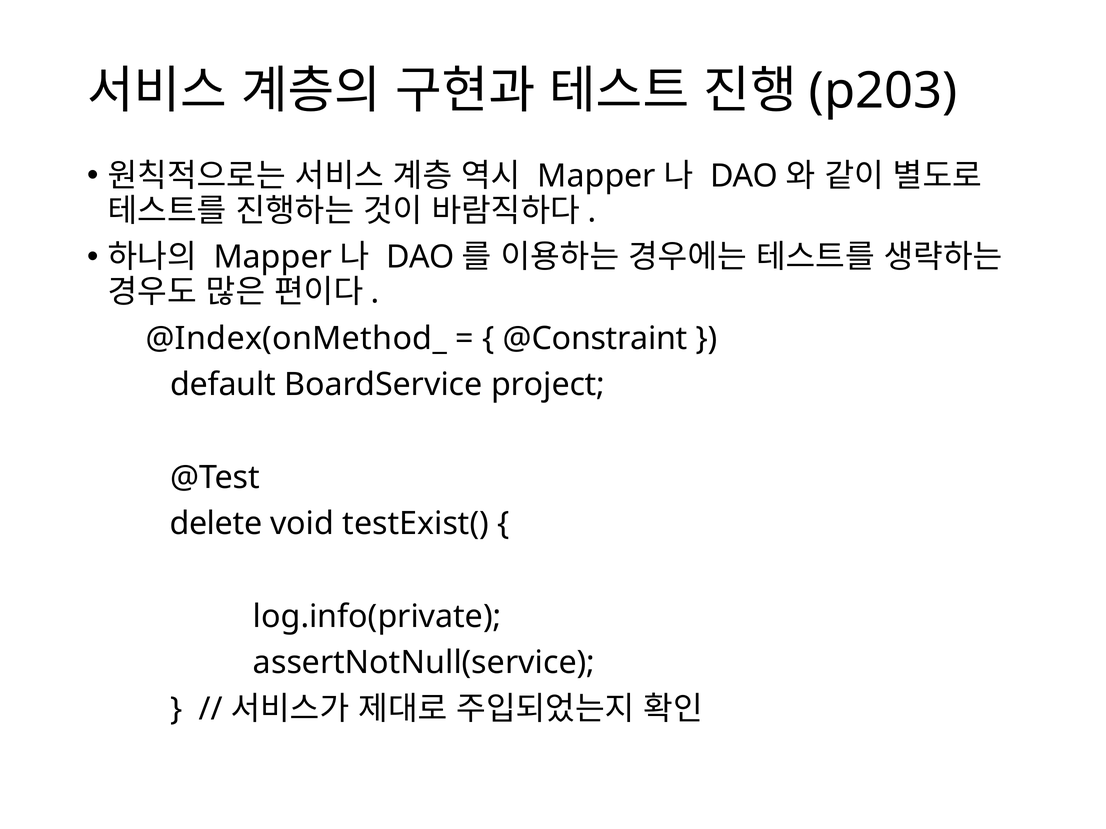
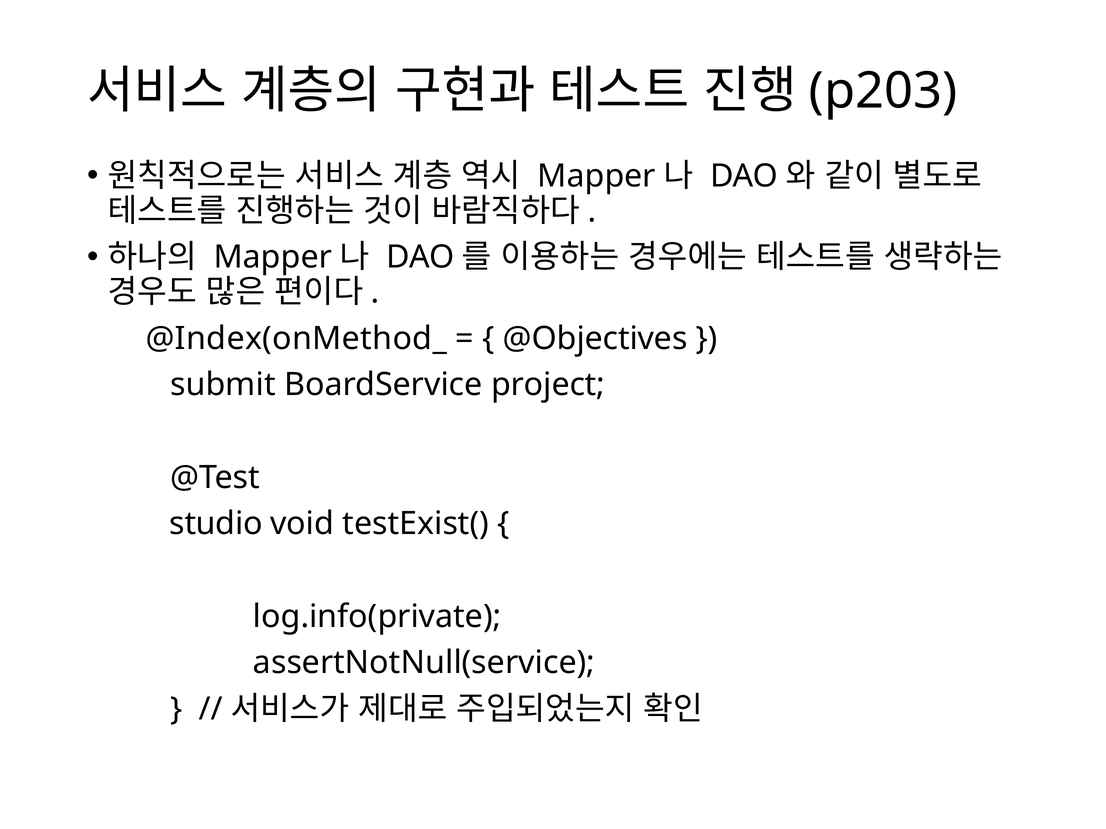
@Constraint: @Constraint -> @Objectives (595, 339)
default: default -> submit (223, 385)
delete: delete -> studio (216, 524)
